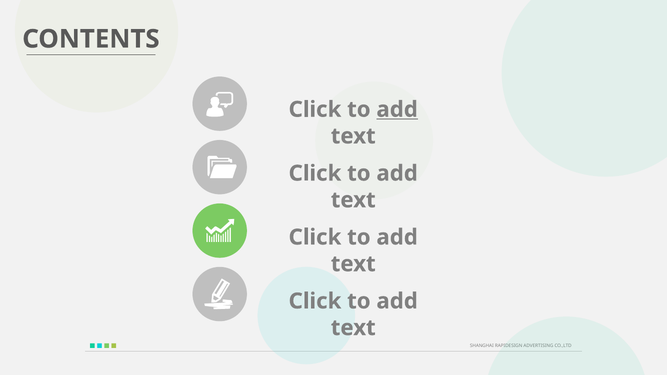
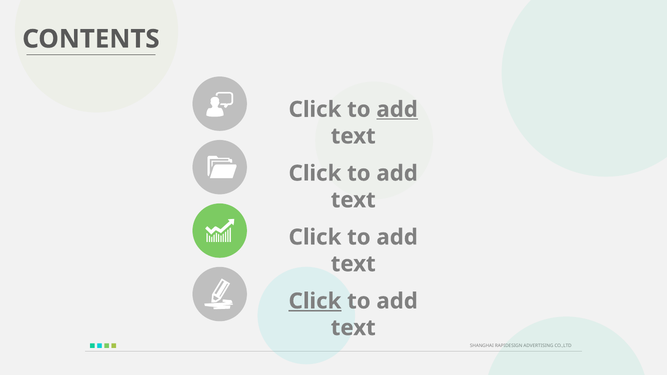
Click underline: none -> present (315, 301)
